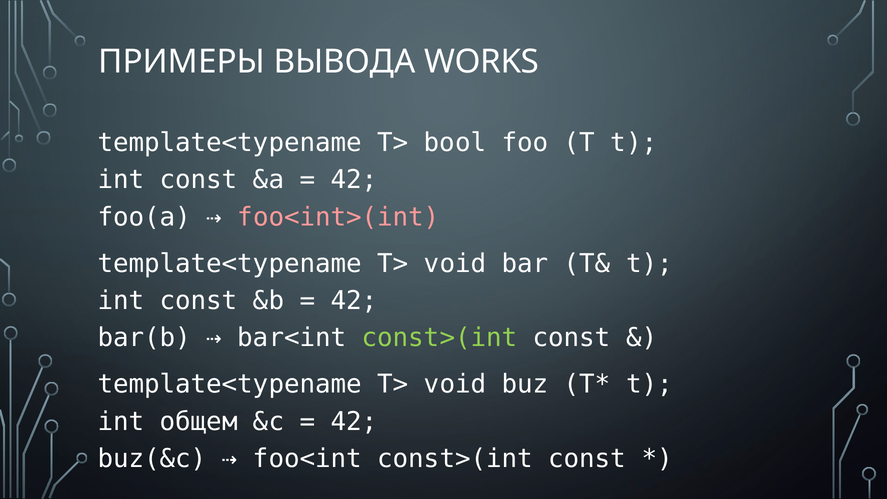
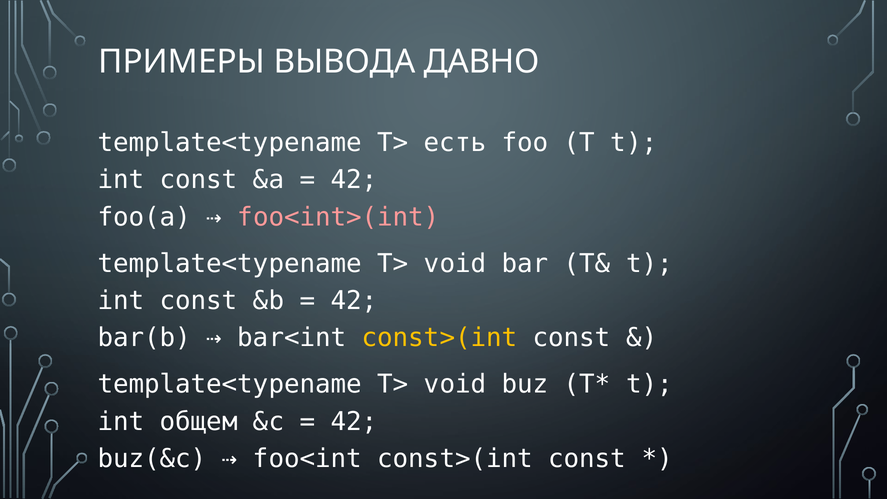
WORKS: WORKS -> ДАВНО (482, 62)
bool: bool -> есть (455, 143)
const>(int colour: light green -> yellow (440, 338)
